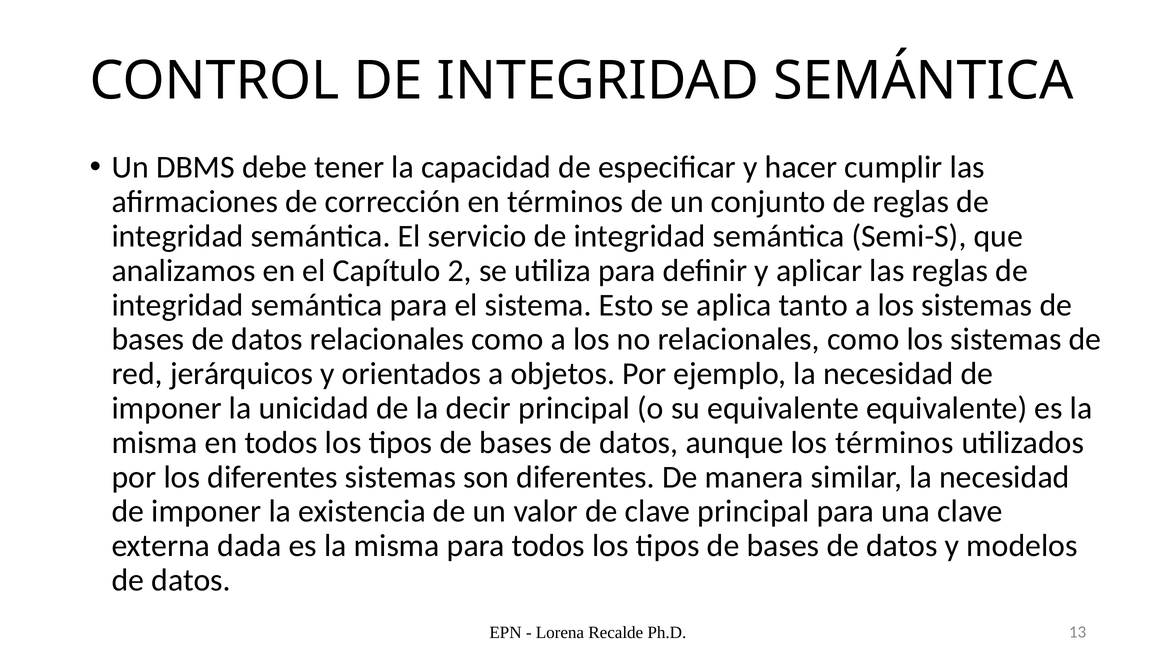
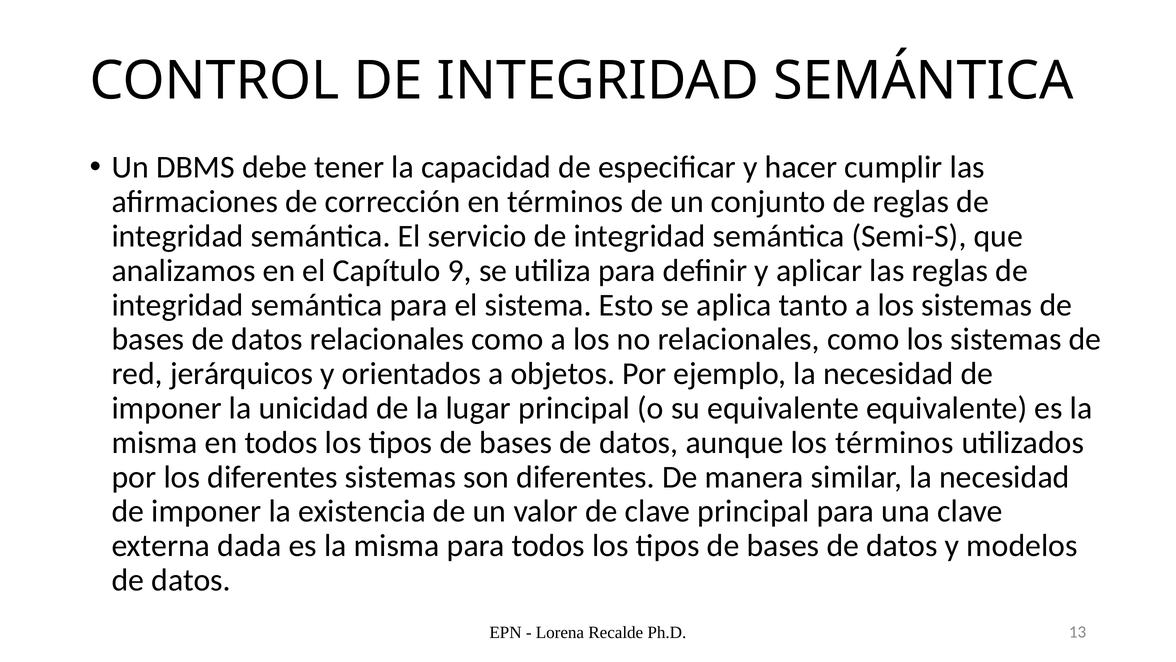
2: 2 -> 9 (460, 270)
decir: decir -> lugar (478, 408)
